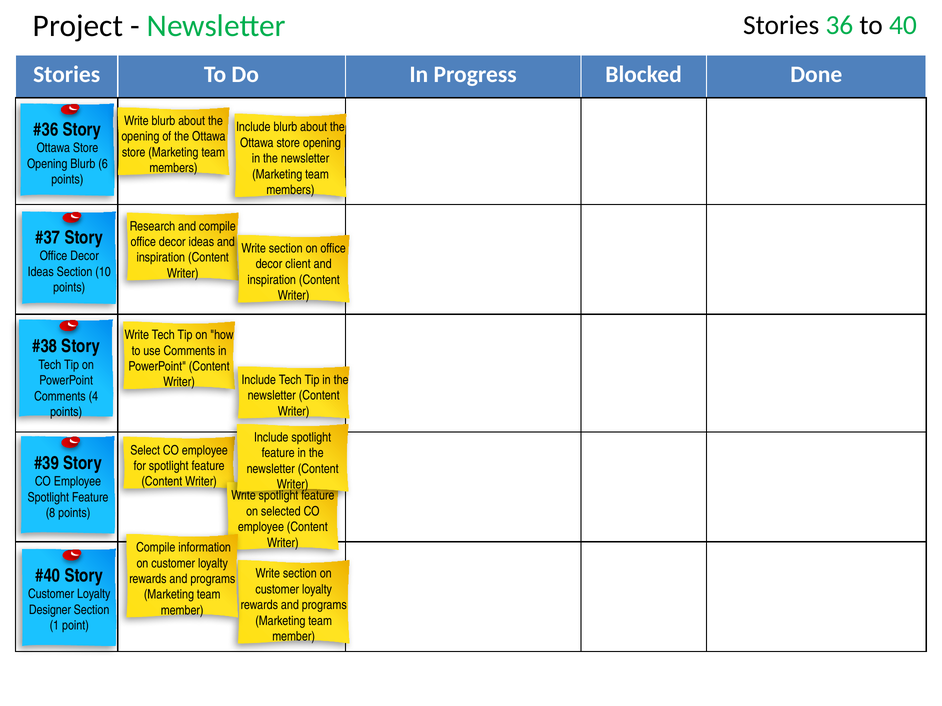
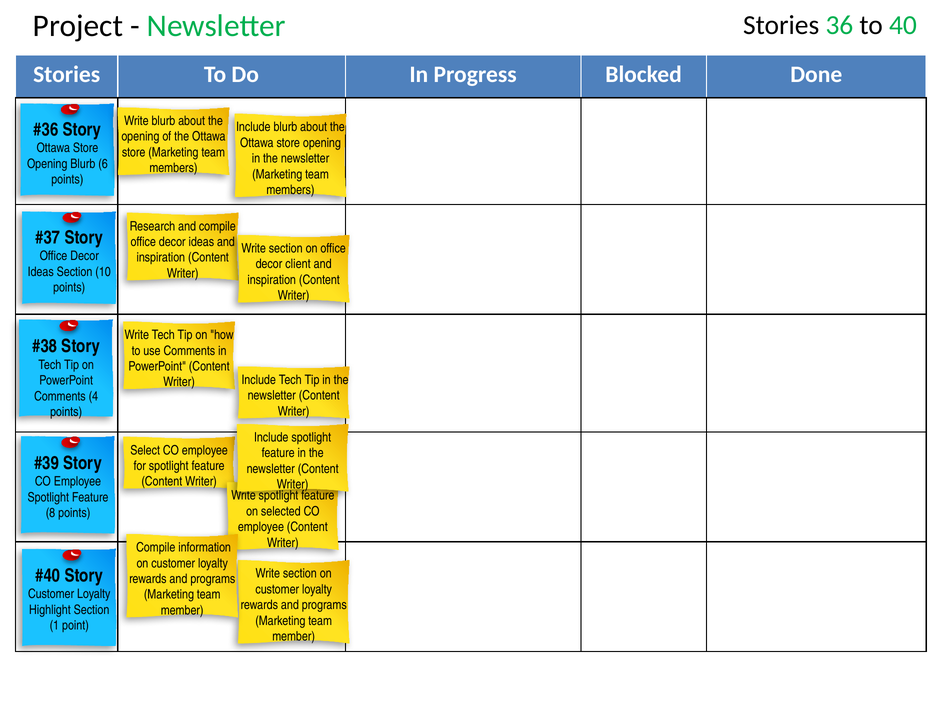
Designer: Designer -> Highlight (50, 610)
